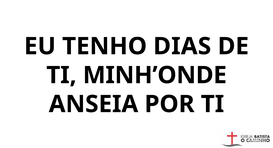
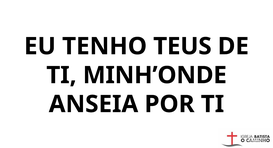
DIAS: DIAS -> TEUS (182, 46)
